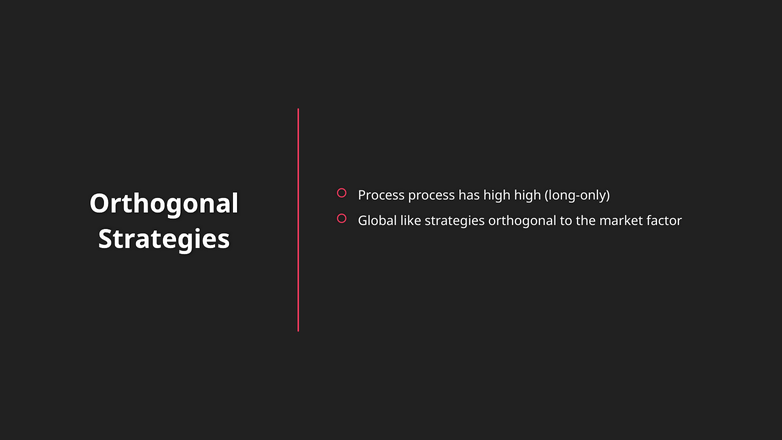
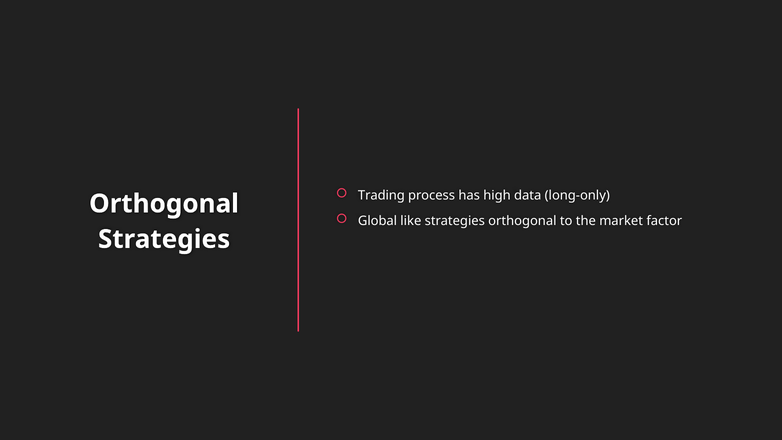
Process: Process -> Trading (381, 195)
high high: high -> data (528, 195)
